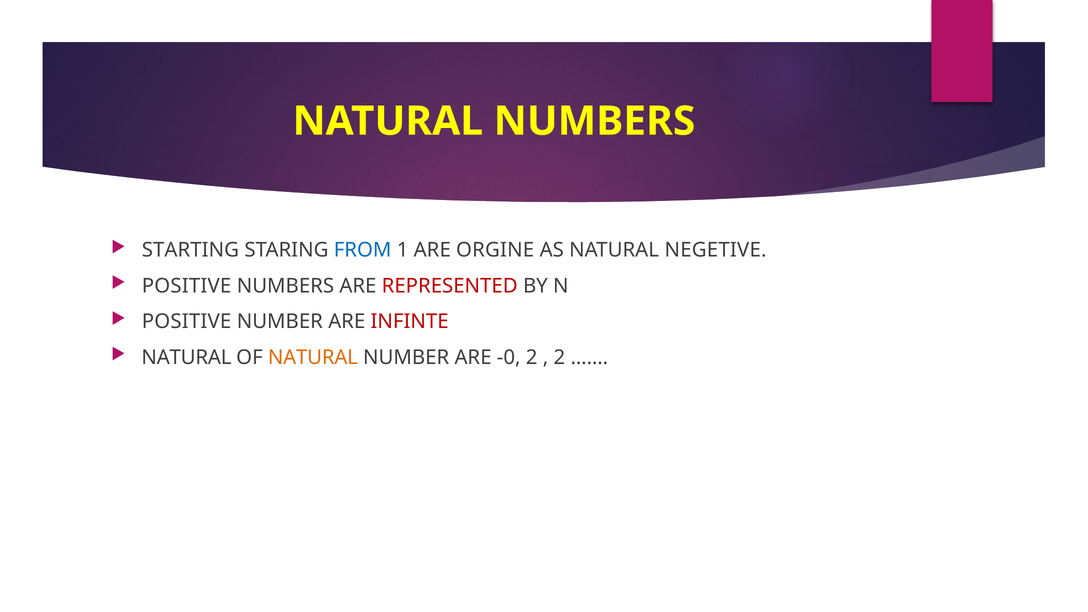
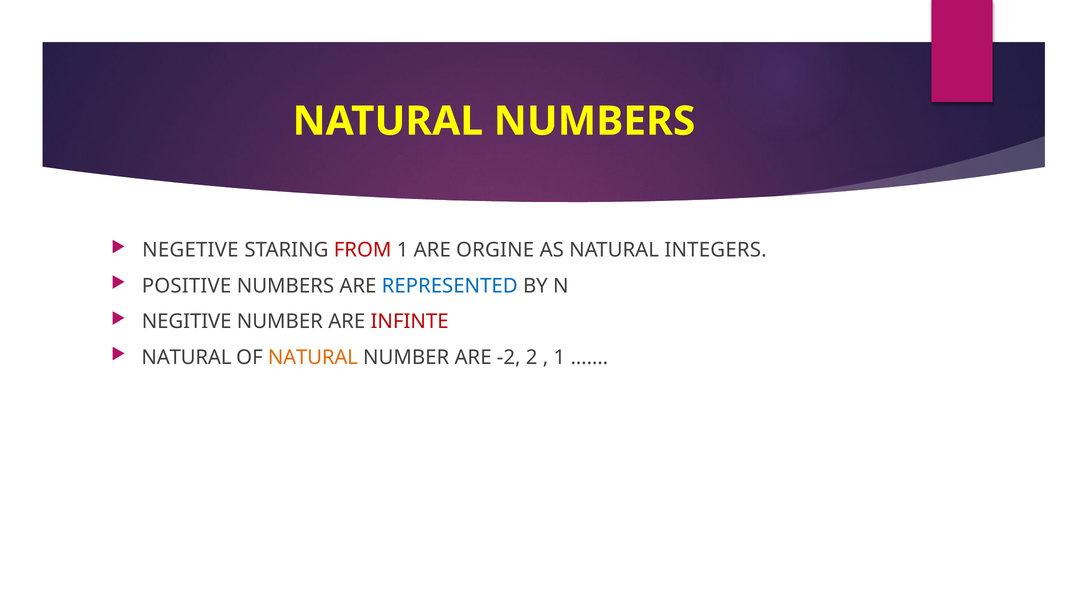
STARTING: STARTING -> NEGETIVE (190, 250)
FROM colour: blue -> red (363, 250)
NEGETIVE: NEGETIVE -> INTEGERS (716, 250)
REPRESENTED colour: red -> blue (450, 286)
POSITIVE: POSITIVE -> NEGITIVE (187, 322)
-0: -0 -> -2 (509, 358)
2: 2 -> 1 (559, 358)
